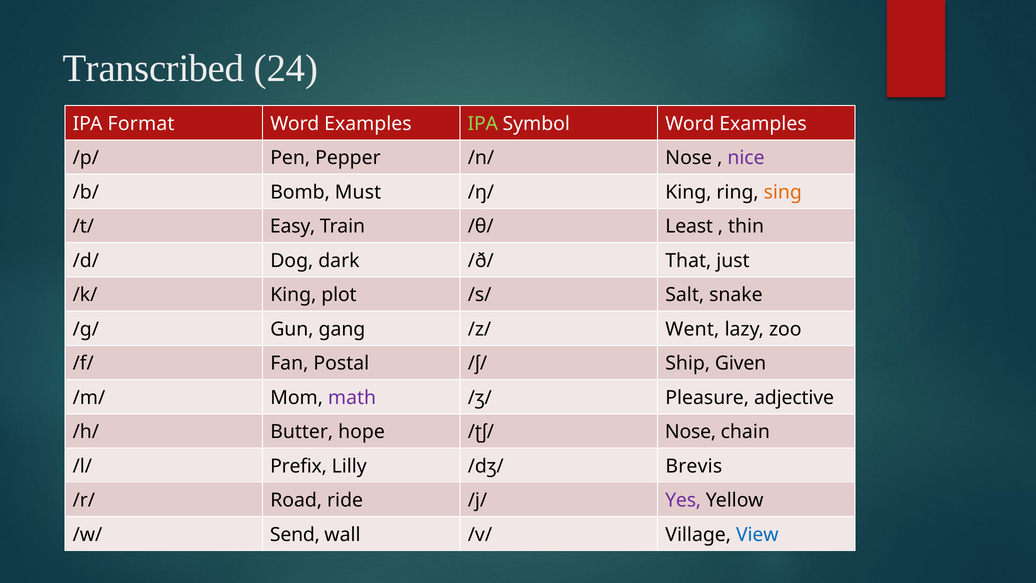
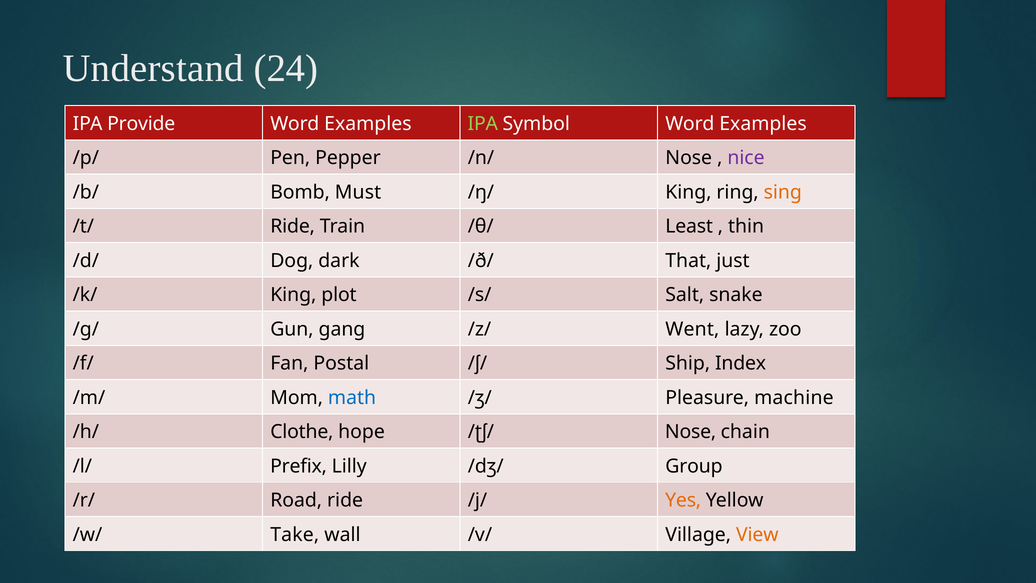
Transcribed: Transcribed -> Understand (153, 68)
Format: Format -> Provide (141, 124)
/t/ Easy: Easy -> Ride (293, 226)
Given: Given -> Index (741, 363)
math colour: purple -> blue (352, 398)
adjective: adjective -> machine (794, 398)
Butter: Butter -> Clothe (302, 432)
Brevis: Brevis -> Group (694, 466)
Yes colour: purple -> orange (683, 500)
Send: Send -> Take (295, 534)
View colour: blue -> orange (757, 534)
